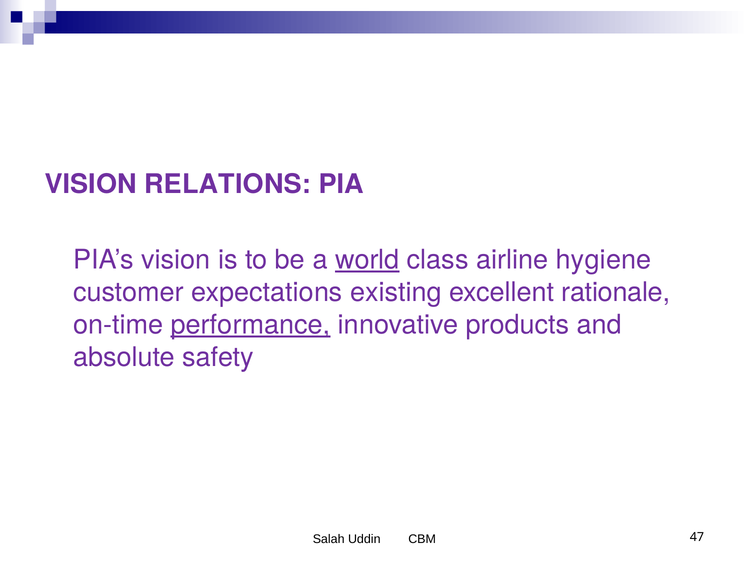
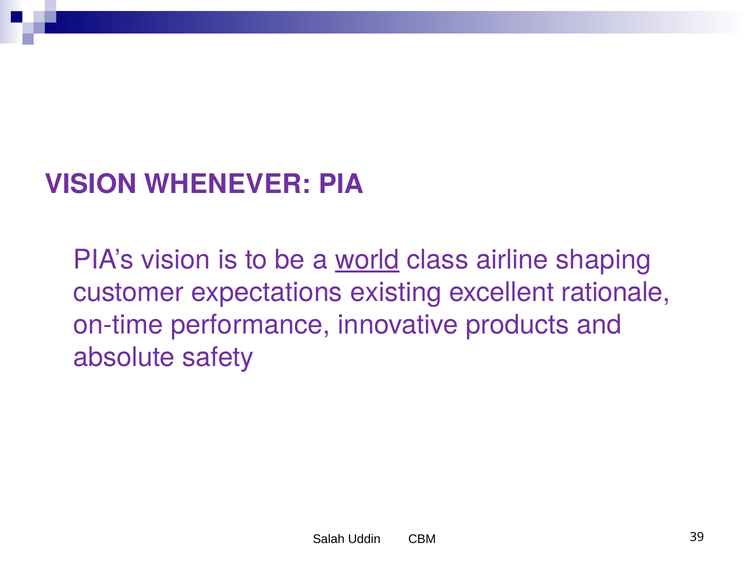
RELATIONS: RELATIONS -> WHENEVER (228, 184)
hygiene: hygiene -> shaping (604, 260)
performance underline: present -> none (251, 325)
47: 47 -> 39 (697, 537)
